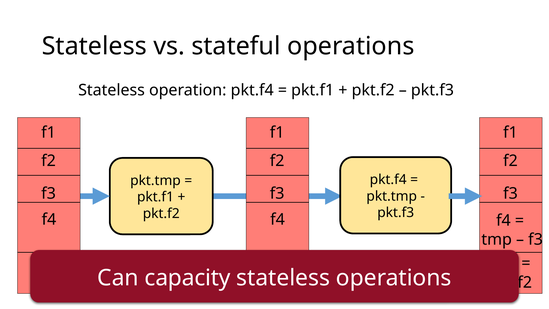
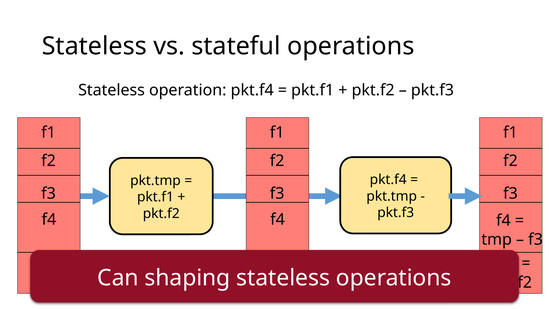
capacity: capacity -> shaping (187, 278)
